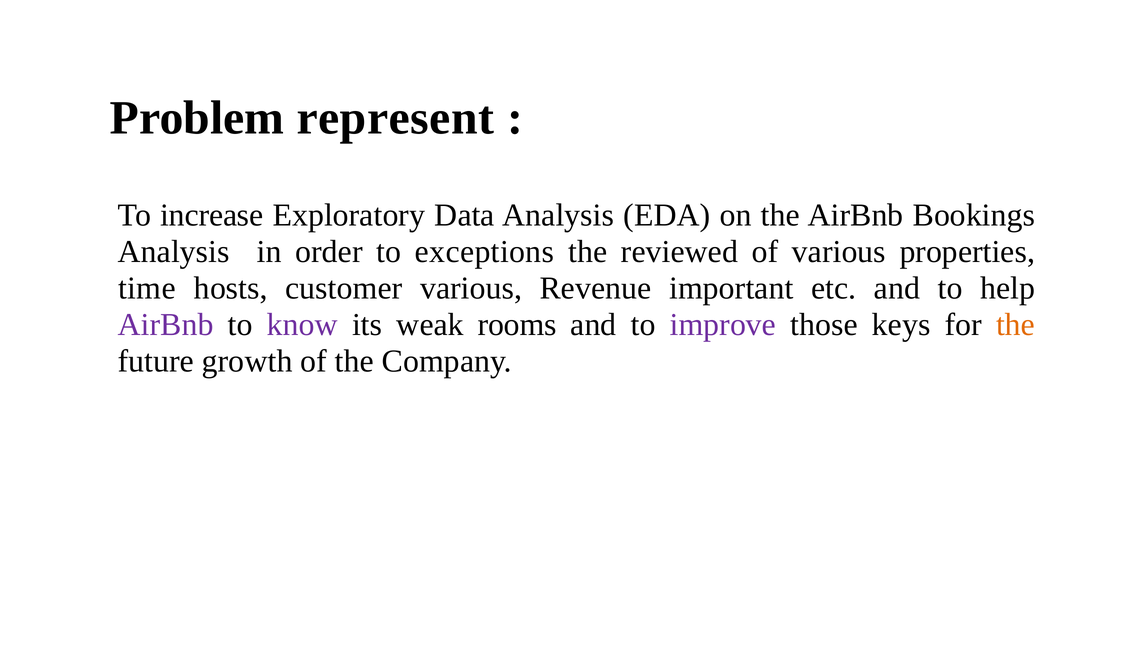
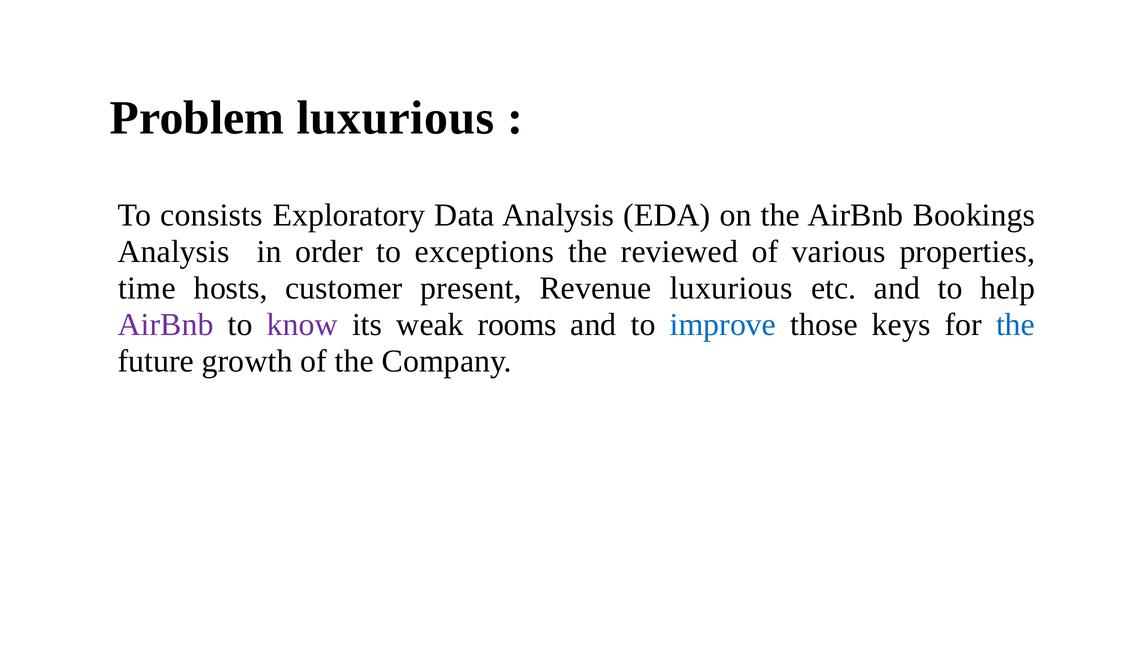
Problem represent: represent -> luxurious (395, 118)
increase: increase -> consists (212, 215)
customer various: various -> present (471, 288)
Revenue important: important -> luxurious (731, 288)
improve colour: purple -> blue (723, 325)
the colour: orange -> blue (1016, 325)
